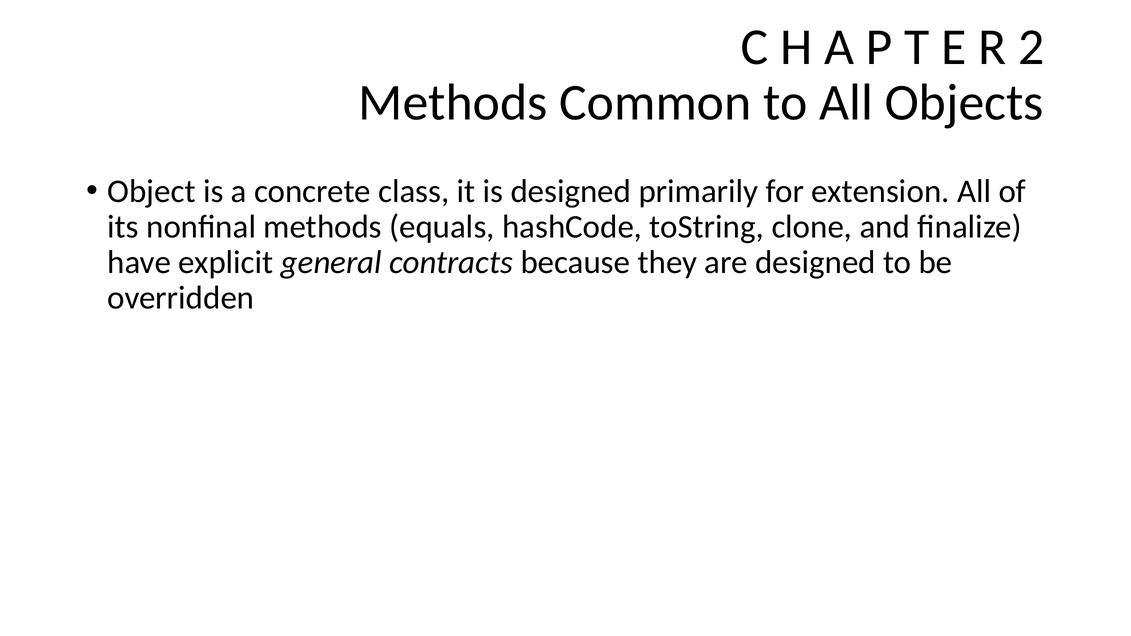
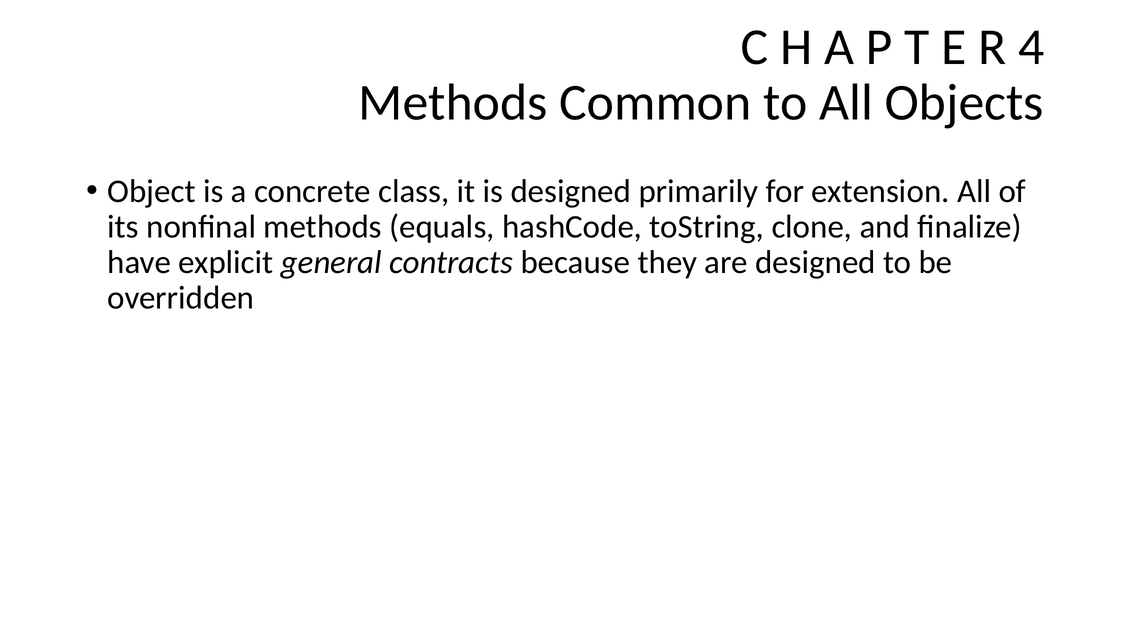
2: 2 -> 4 (1031, 47)
